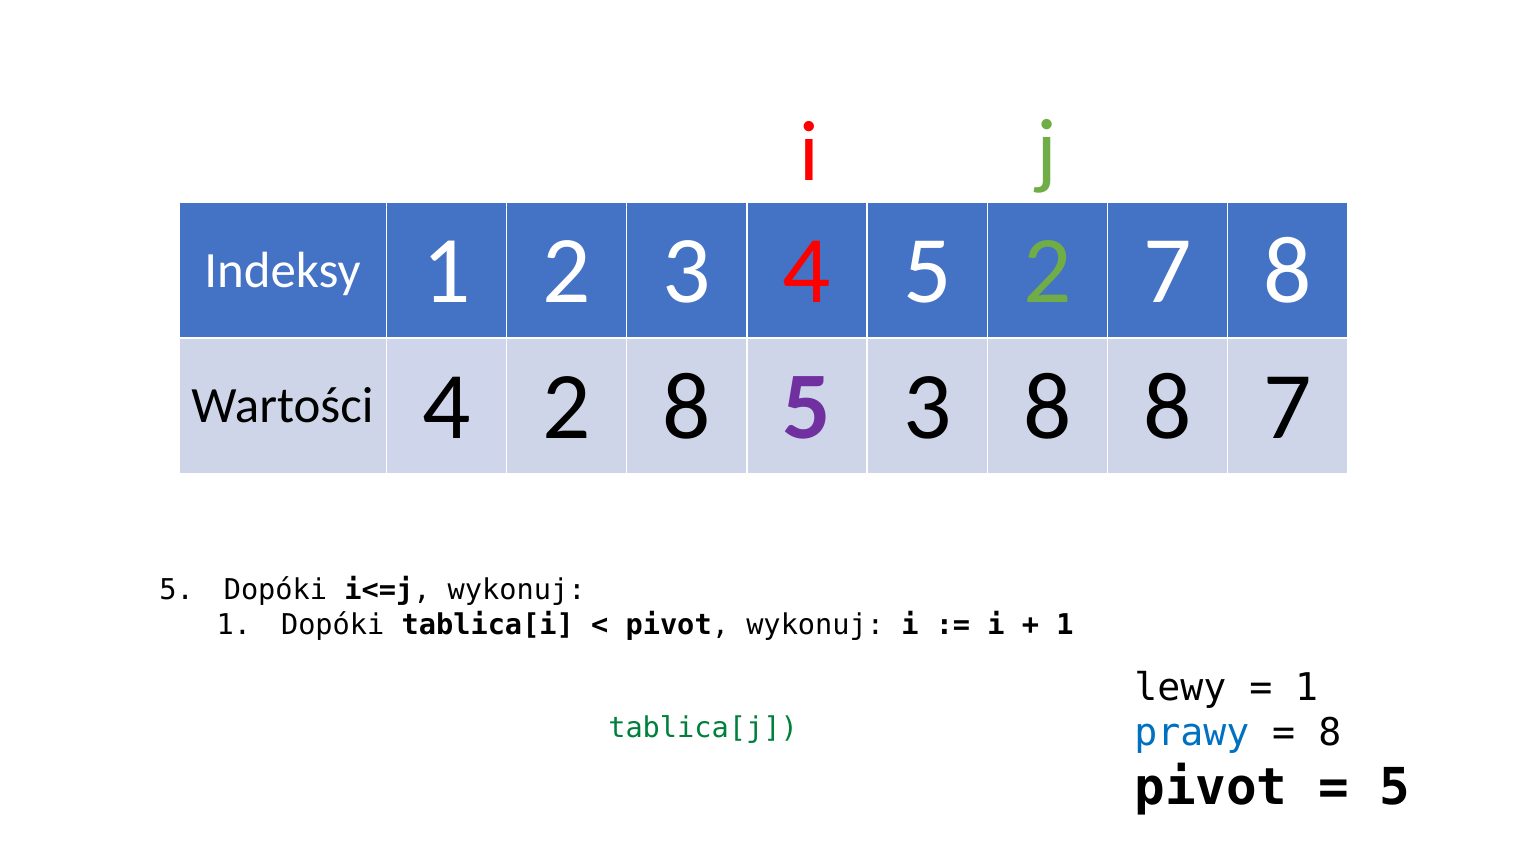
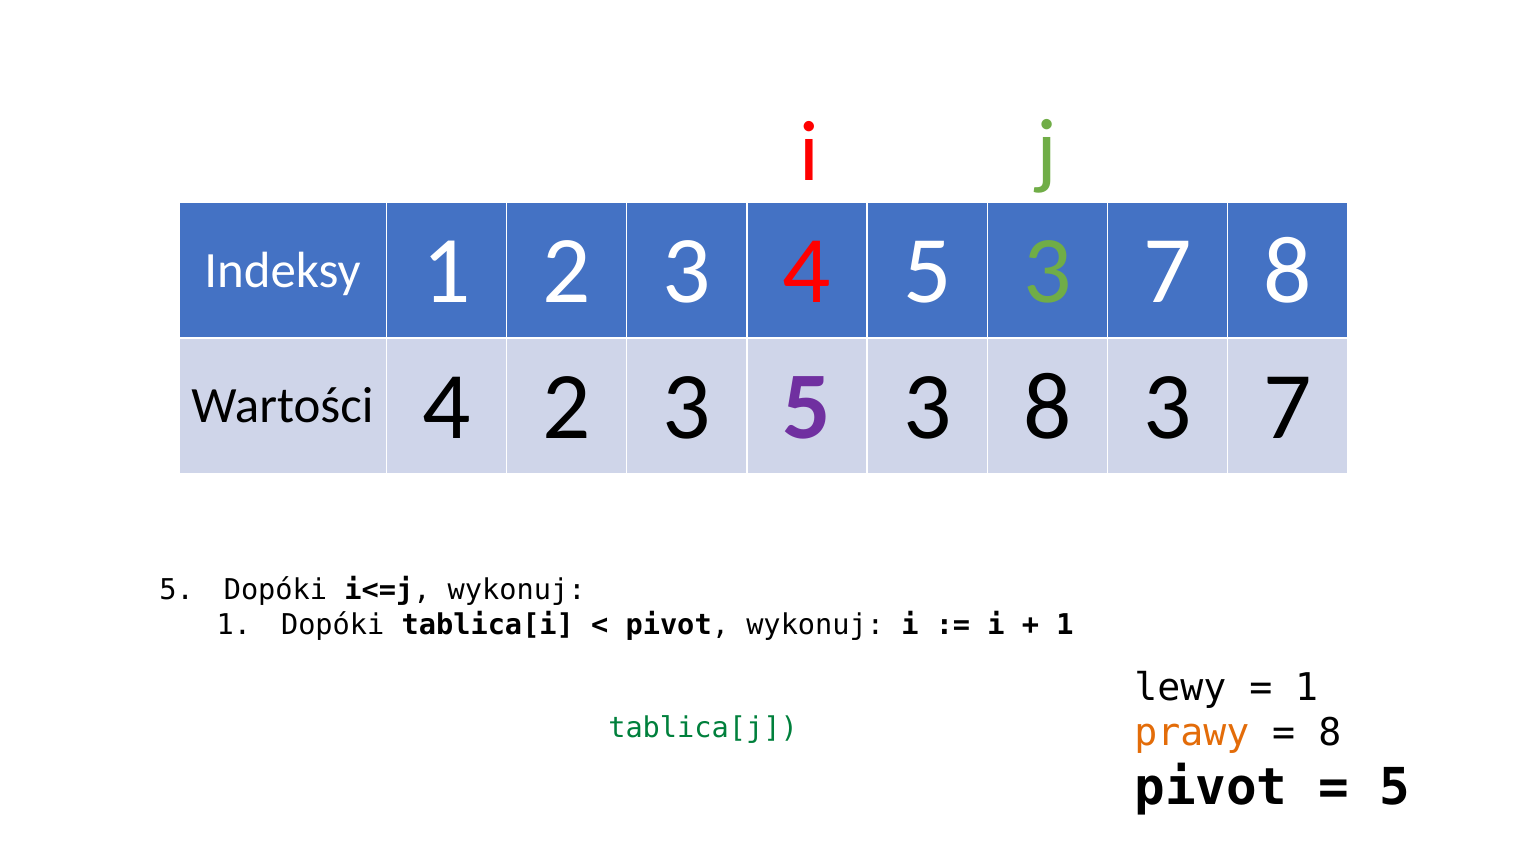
4 5 2: 2 -> 3 (1047, 271)
4 2 8: 8 -> 3 (687, 407)
8 8: 8 -> 3 (1168, 407)
prawy colour: blue -> orange (1192, 733)
